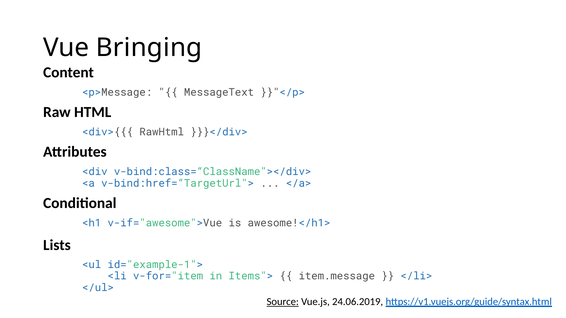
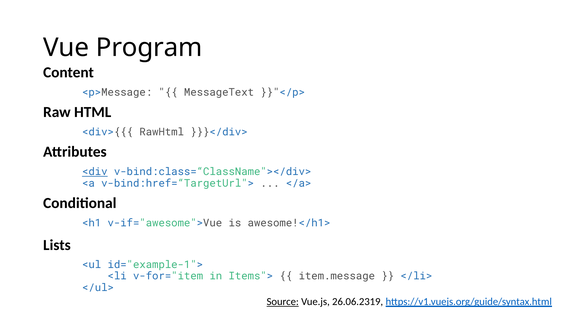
Bringing: Bringing -> Program (149, 48)
<div underline: none -> present (95, 172)
24.06.2019: 24.06.2019 -> 26.06.2319 (358, 302)
